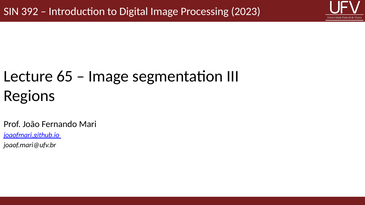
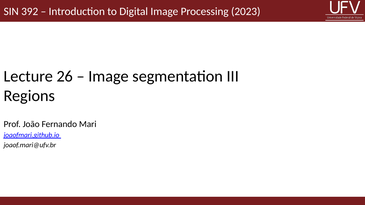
65: 65 -> 26 (65, 76)
